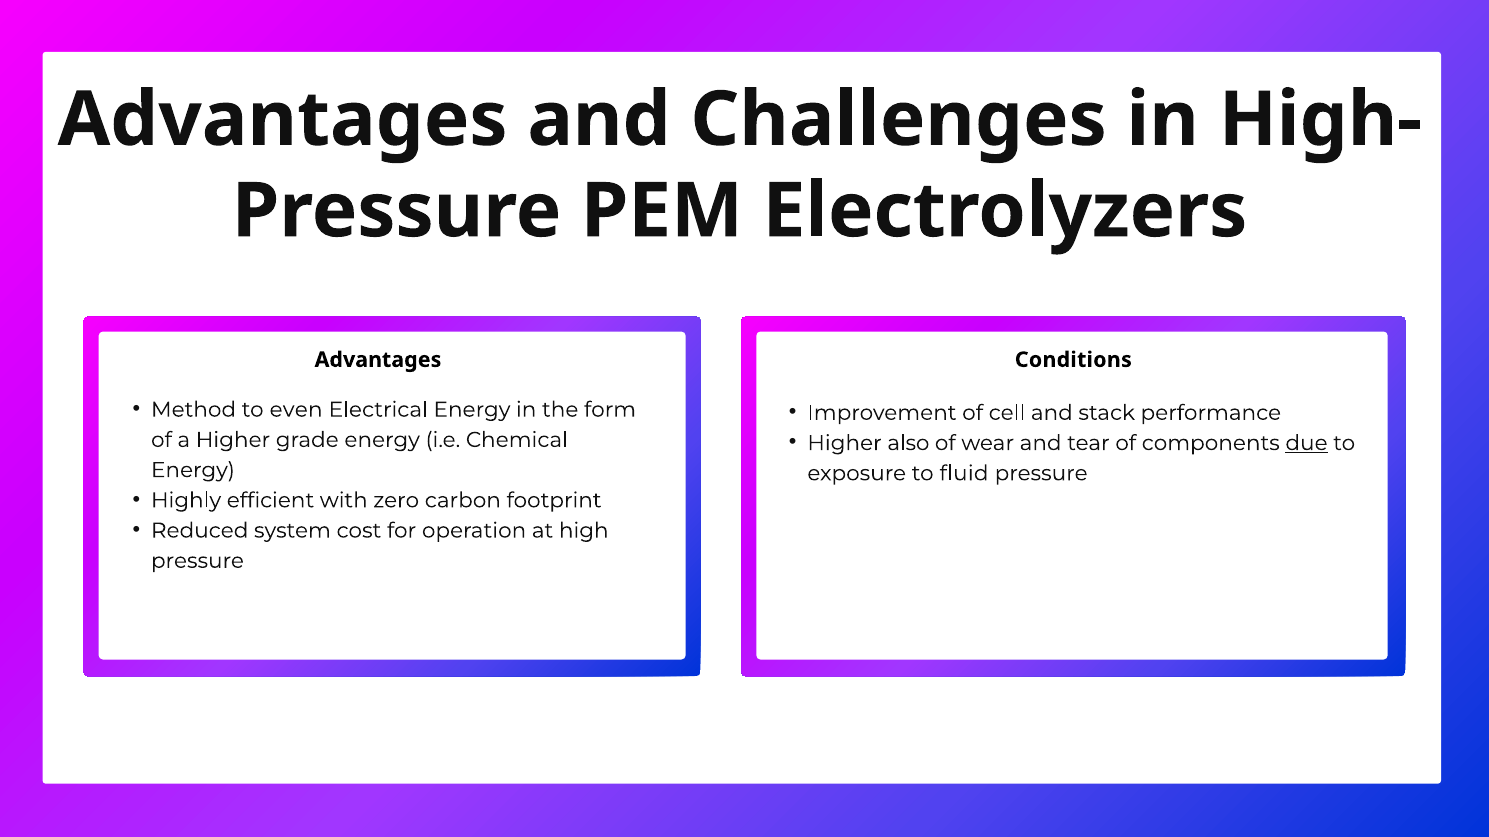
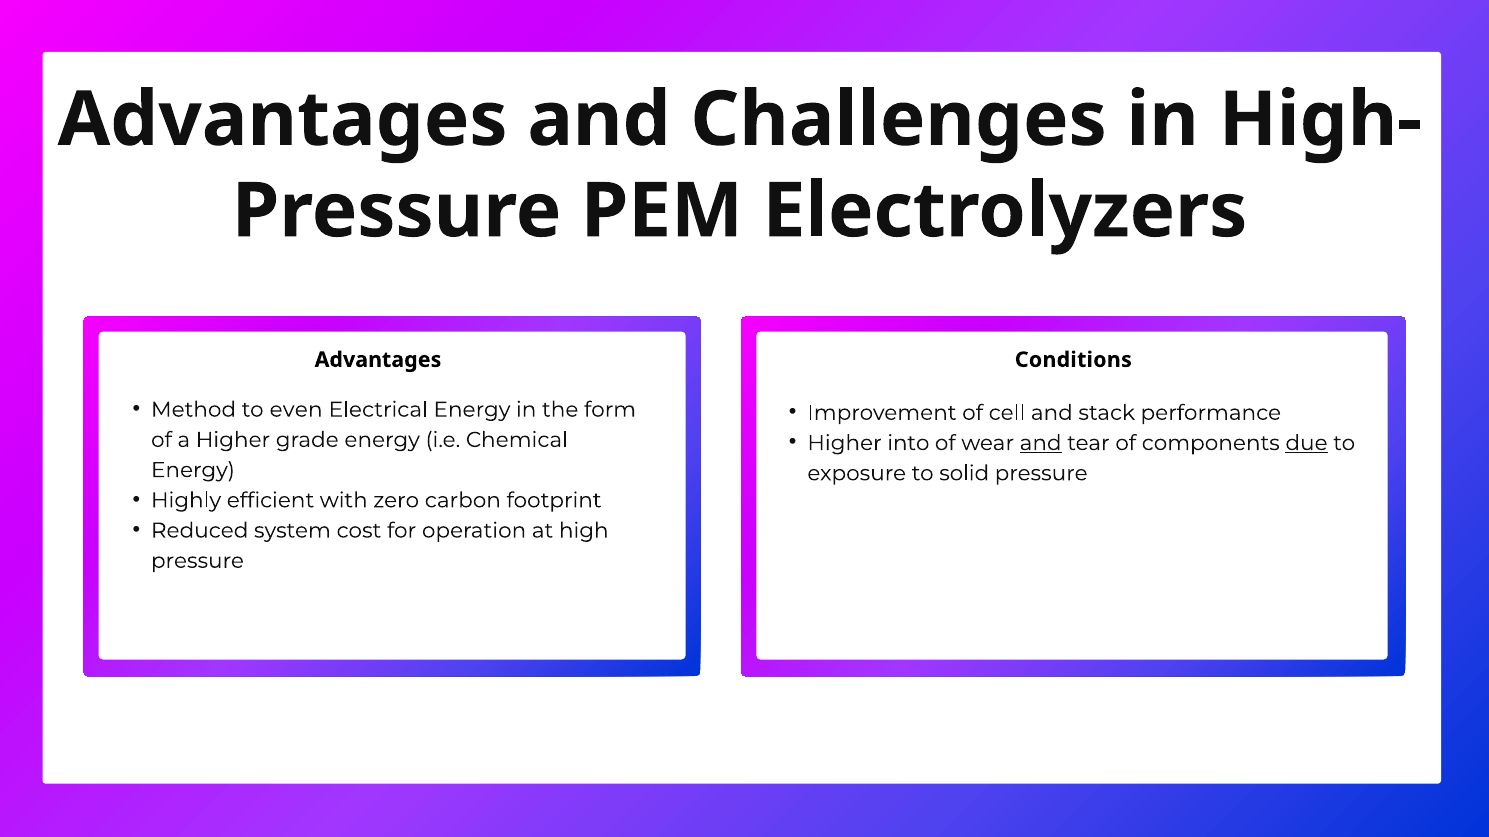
also: also -> into (908, 443)
and underline: none -> present (1041, 443)
fluid: fluid -> solid (964, 474)
